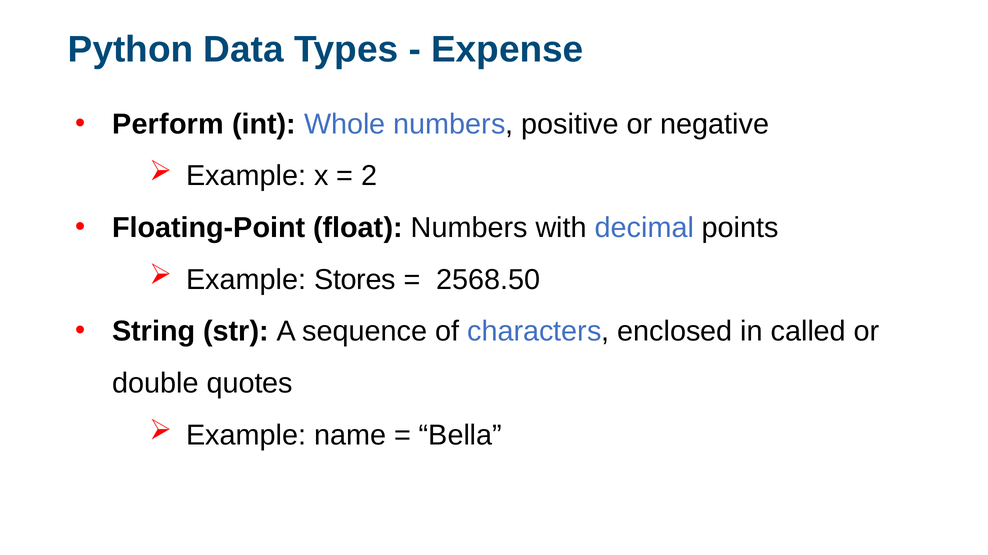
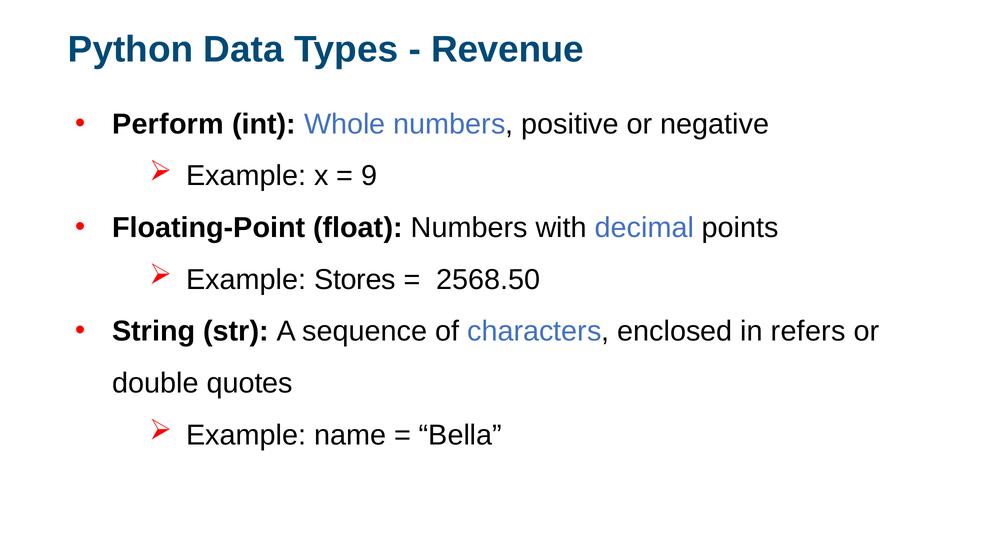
Expense: Expense -> Revenue (507, 49)
2: 2 -> 9 (369, 176)
called: called -> refers (808, 332)
